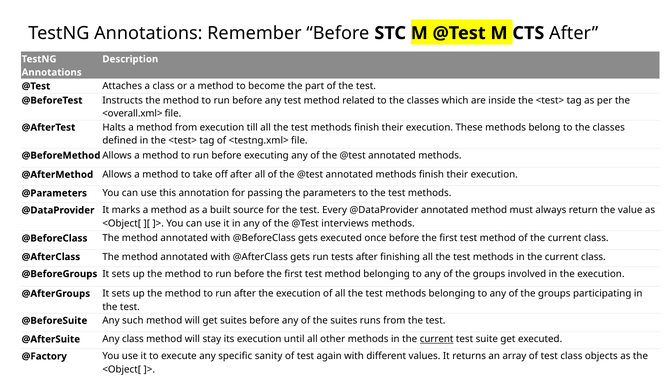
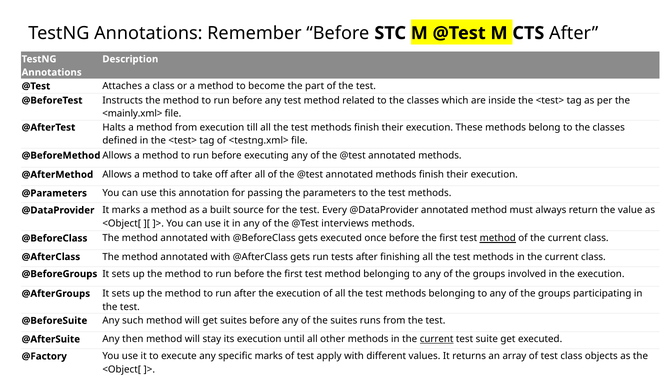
<overall.xml>: <overall.xml> -> <mainly.xml> (132, 114)
method underline: none -> present (498, 238)
Any class: class -> then (133, 339)
specific sanity: sanity -> marks (269, 356)
again: again -> apply (329, 356)
